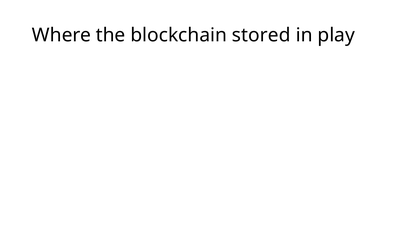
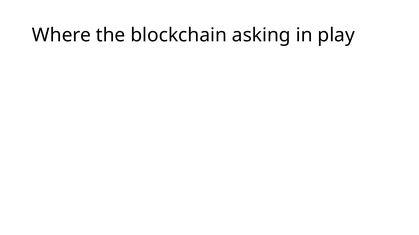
stored: stored -> asking (261, 35)
